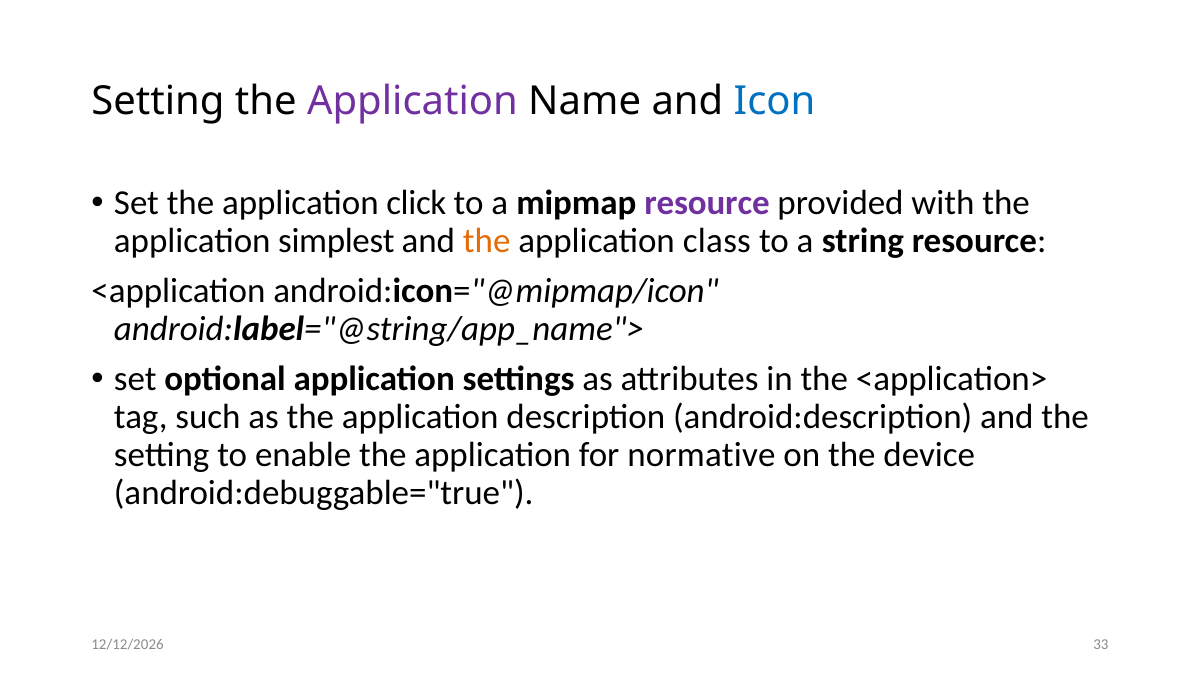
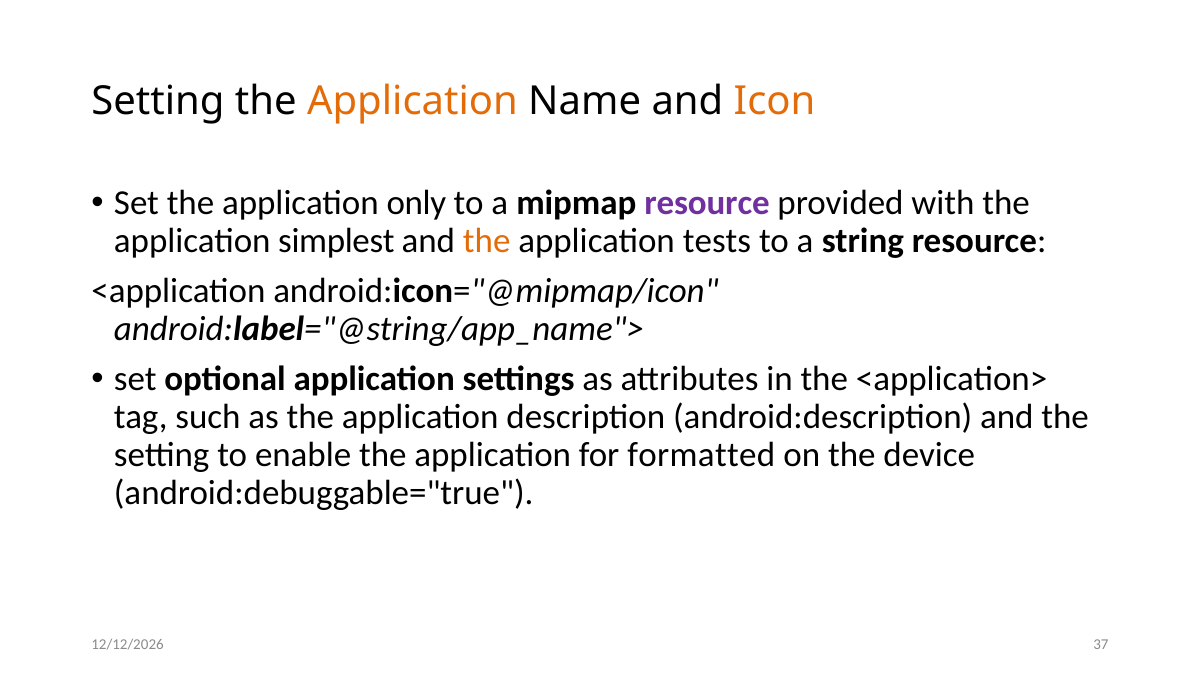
Application colour: purple -> orange (412, 101)
Icon colour: blue -> orange (775, 101)
click: click -> only (416, 203)
class: class -> tests (717, 241)
normative: normative -> formatted (701, 455)
33: 33 -> 37 (1101, 644)
